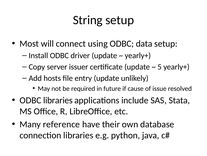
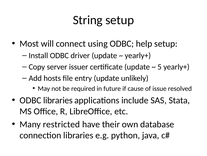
data: data -> help (144, 43)
reference: reference -> restricted (61, 124)
